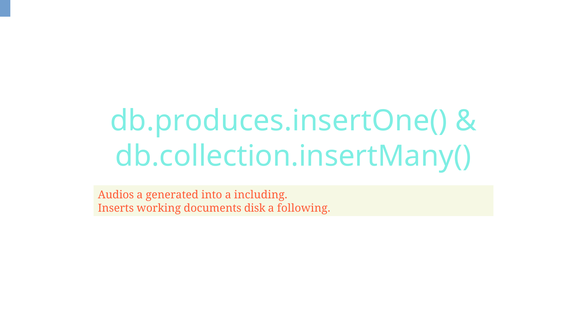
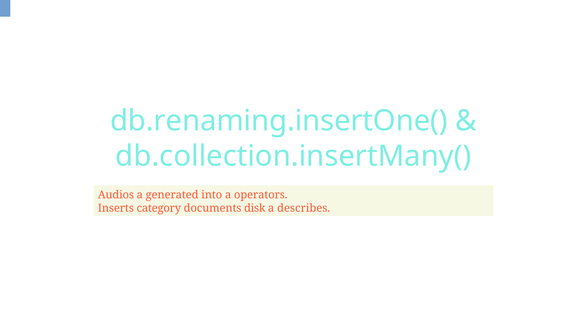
db.produces.insertOne(: db.produces.insertOne( -> db.renaming.insertOne( (279, 121)
including: including -> operators (261, 195)
working: working -> category (159, 208)
following: following -> describes (304, 208)
